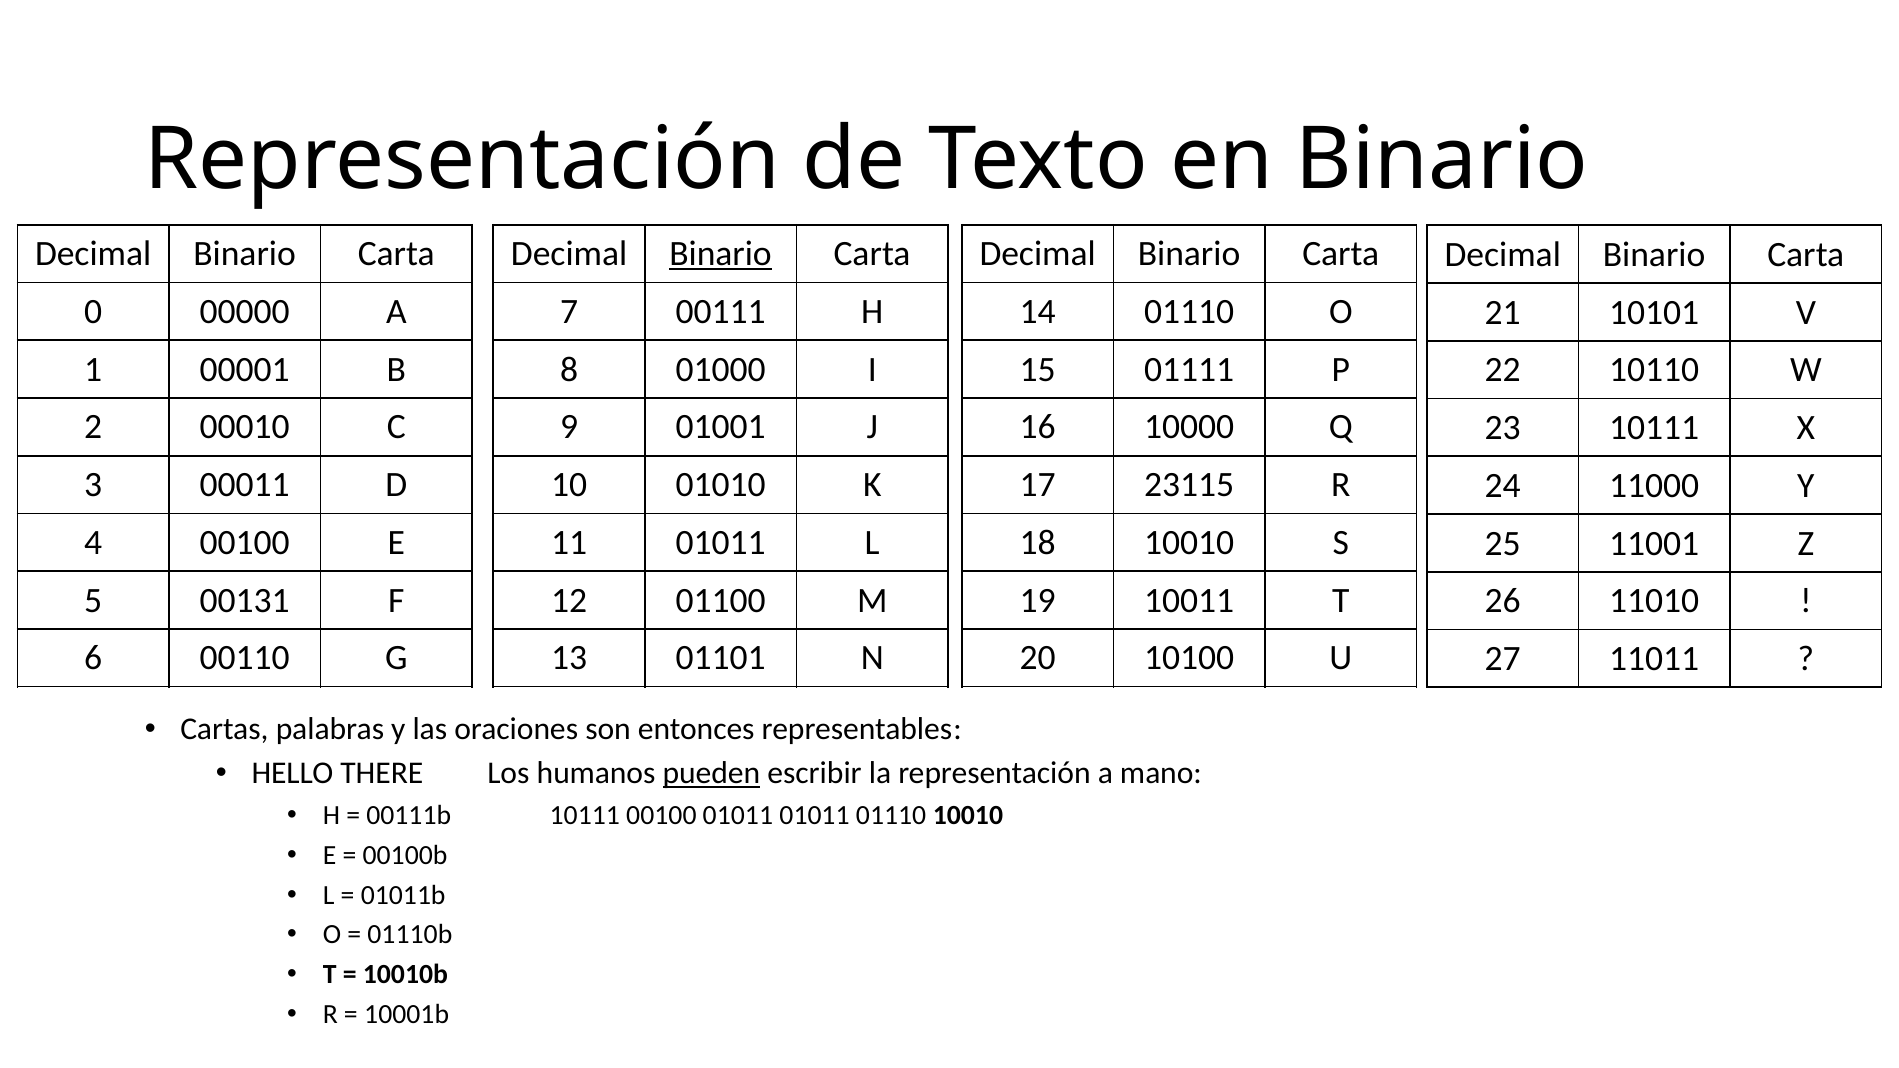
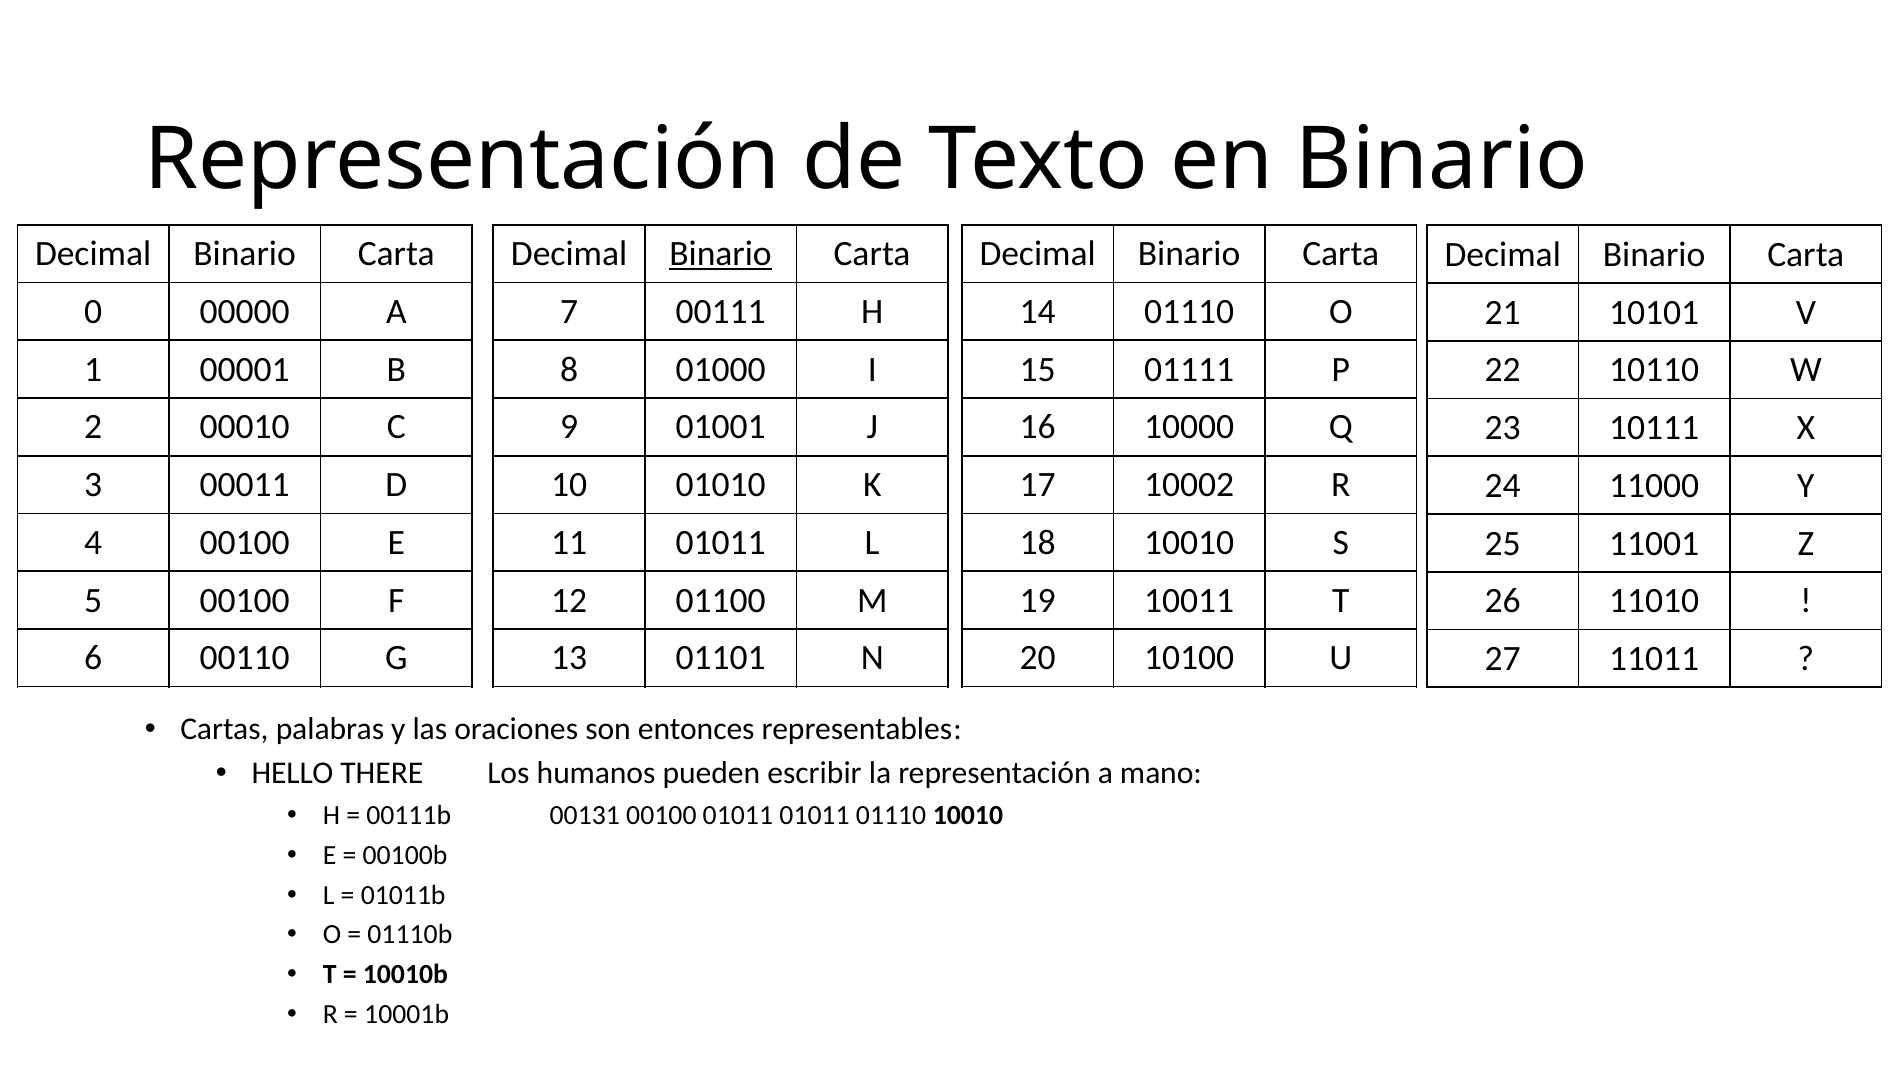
23115: 23115 -> 10002 (1189, 485)
5 00131: 00131 -> 00100 (245, 601)
pueden underline: present -> none (711, 774)
00111b 10111: 10111 -> 00131 (585, 816)
